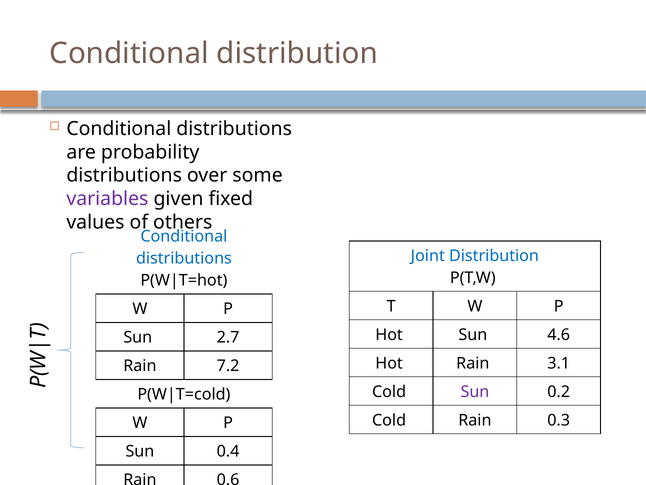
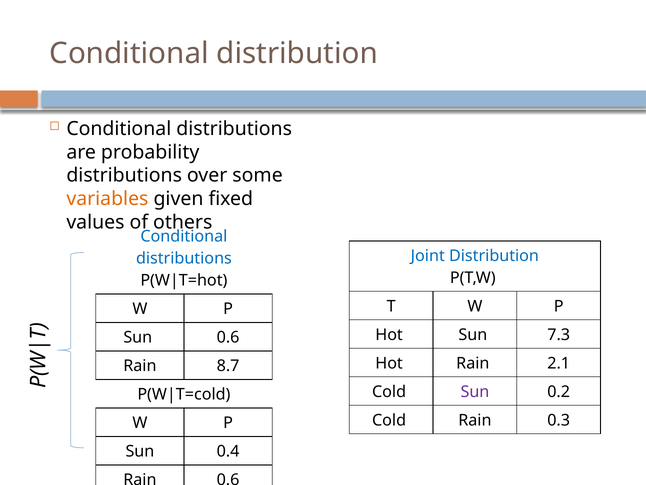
variables colour: purple -> orange (107, 199)
4.6: 4.6 -> 7.3 (559, 335)
Sun 2.7: 2.7 -> 0.6 (228, 337)
3.1: 3.1 -> 2.1 (559, 363)
7.2: 7.2 -> 8.7 (228, 366)
